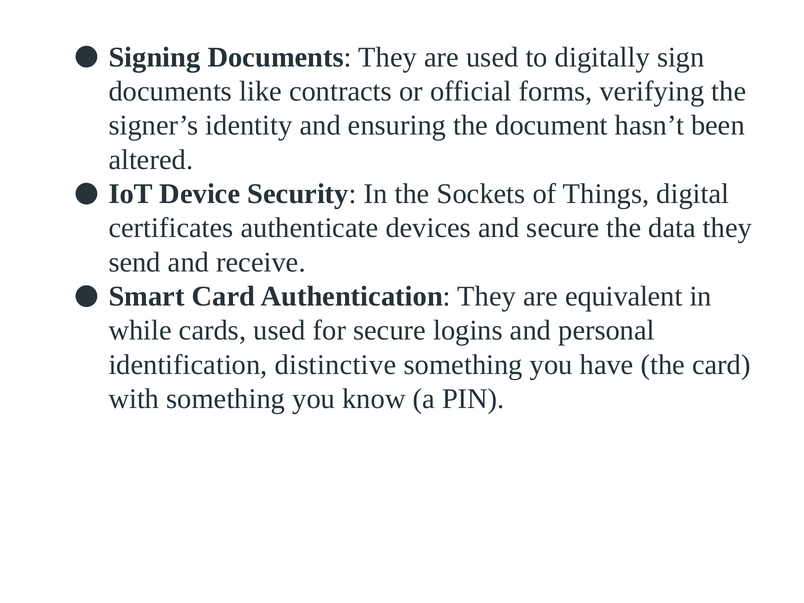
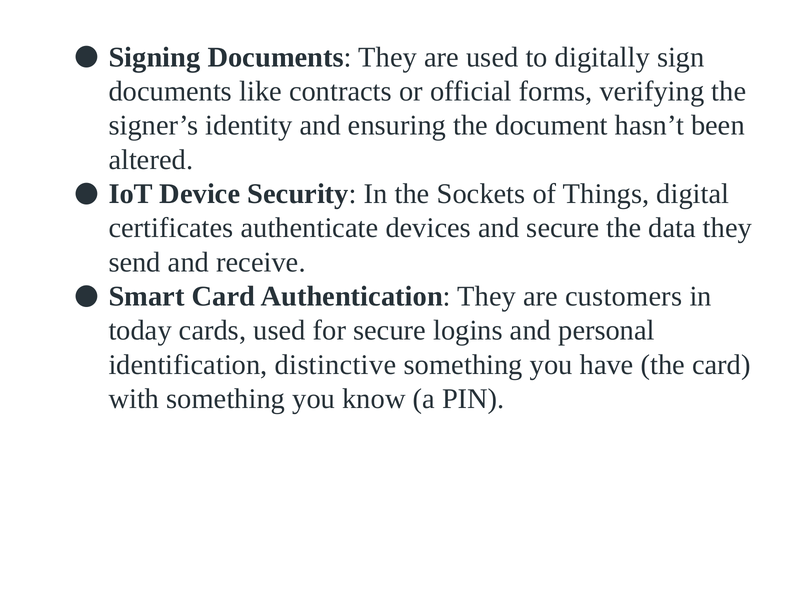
equivalent: equivalent -> customers (624, 296)
while: while -> today (140, 331)
